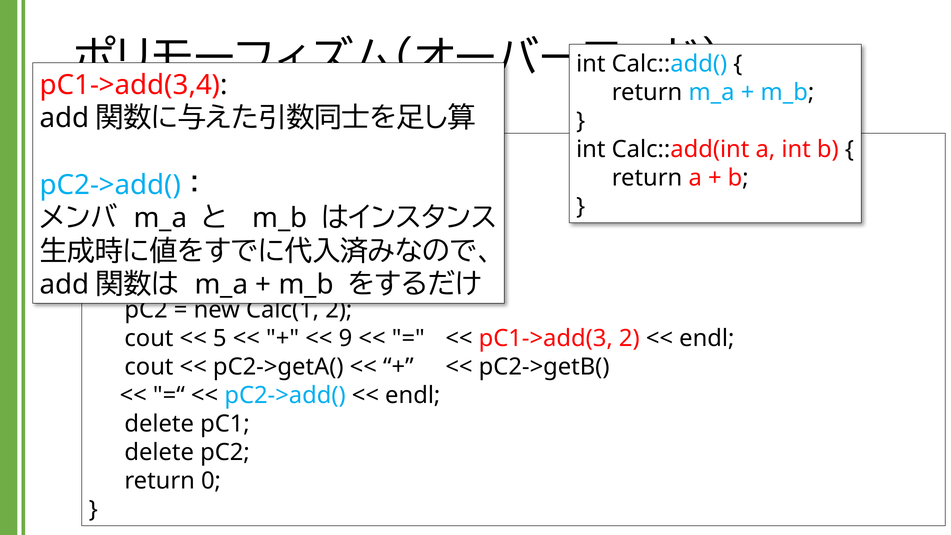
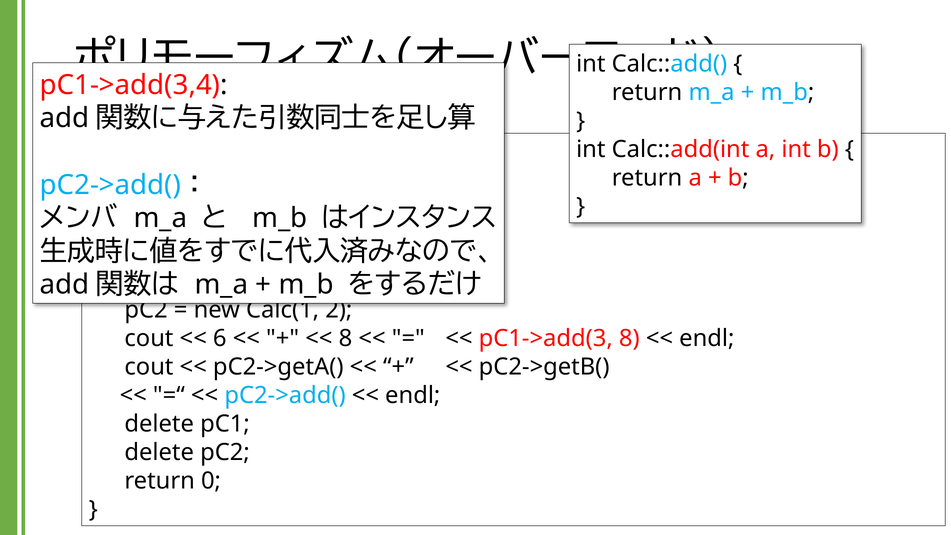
5: 5 -> 6 (220, 338)
9: 9 -> 8 (345, 338)
pC1->add(3 2: 2 -> 8 (629, 338)
